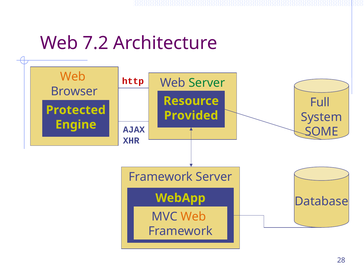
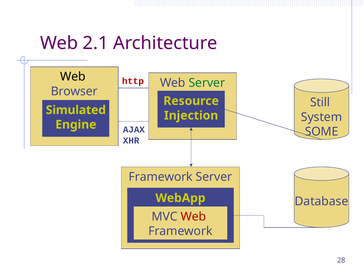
7.2: 7.2 -> 2.1 (96, 43)
Web colour: orange -> black (73, 77)
Full: Full -> Still (320, 102)
Protected: Protected -> Simulated (76, 110)
Provided: Provided -> Injection (191, 115)
Web colour: orange -> red (193, 217)
